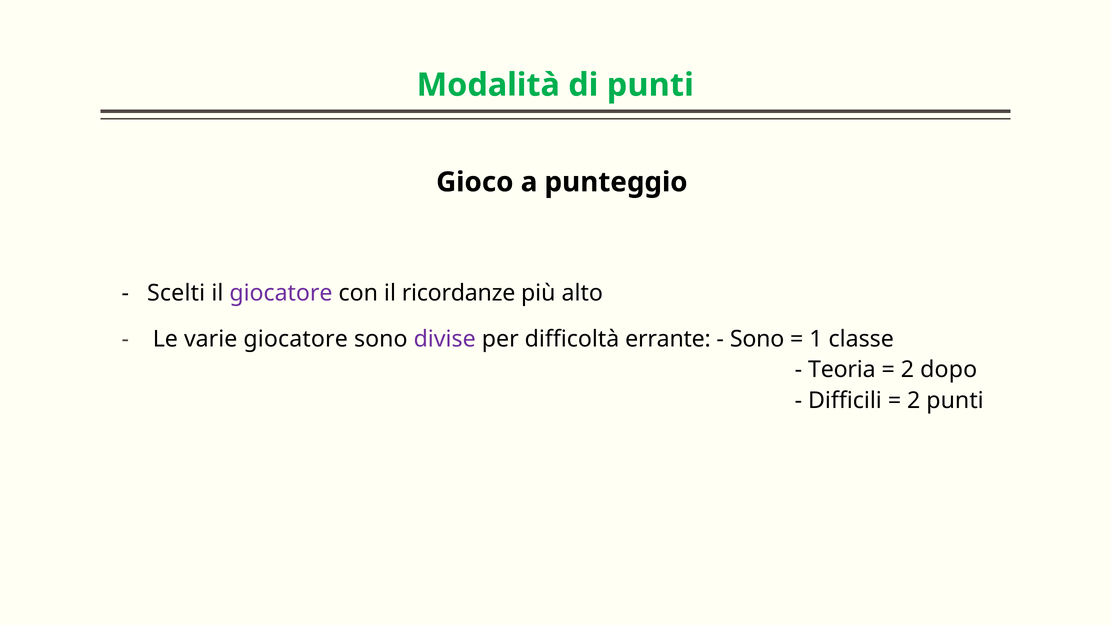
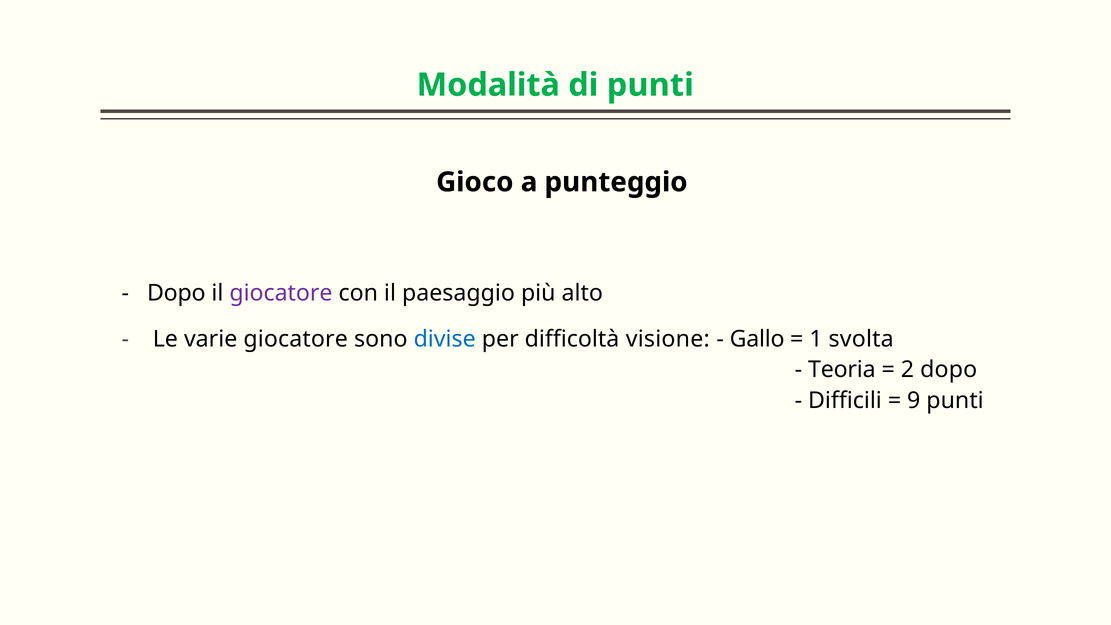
Scelti: Scelti -> Dopo (176, 293)
ricordanze: ricordanze -> paesaggio (458, 293)
divise colour: purple -> blue (445, 339)
errante: errante -> visione (668, 339)
Sono: Sono -> Gallo (757, 339)
classe: classe -> svolta (861, 339)
2: 2 -> 9 (914, 400)
